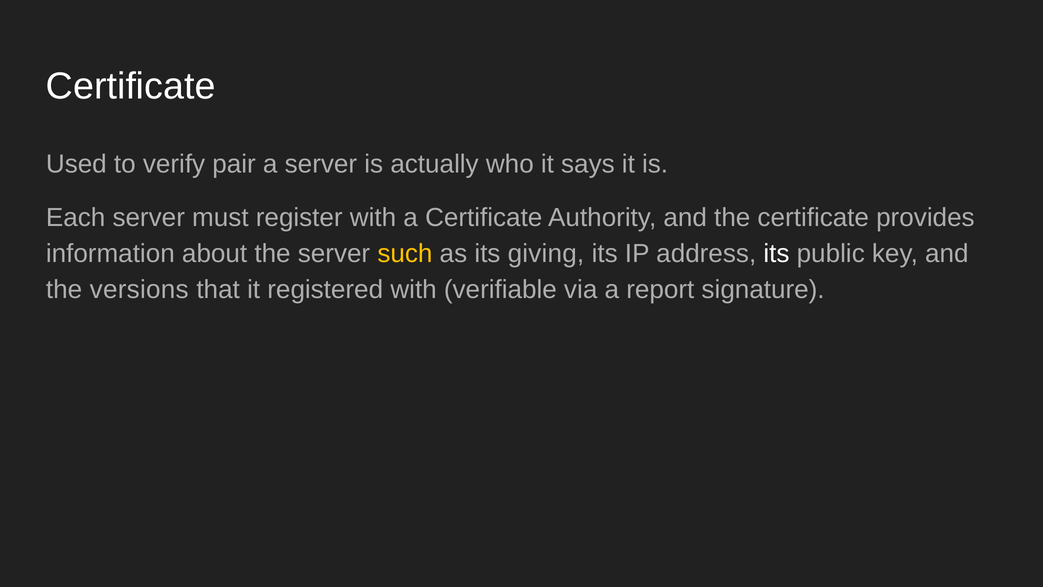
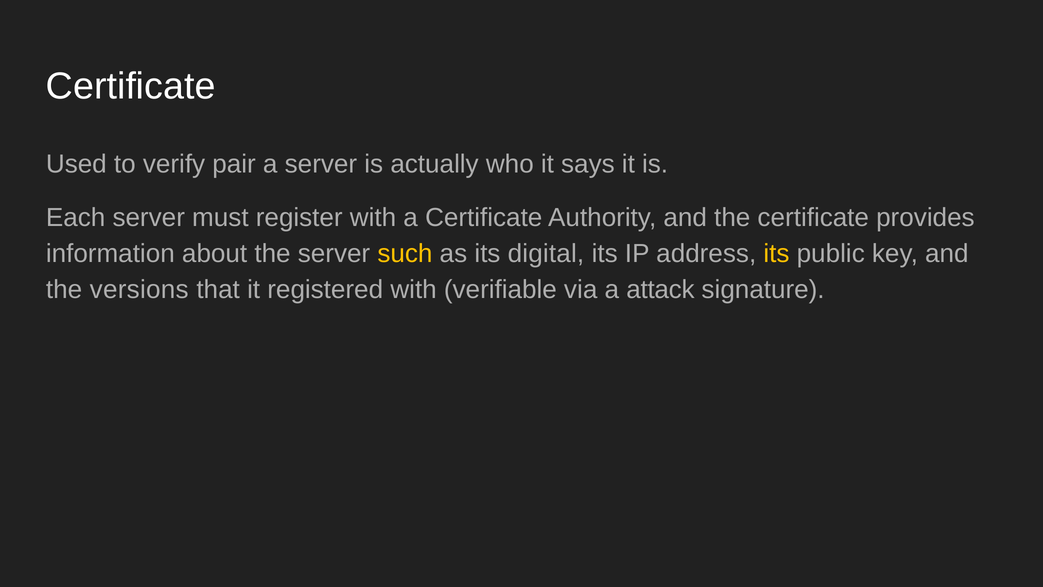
giving: giving -> digital (546, 253)
its colour: white -> yellow (776, 253)
report: report -> attack (660, 289)
